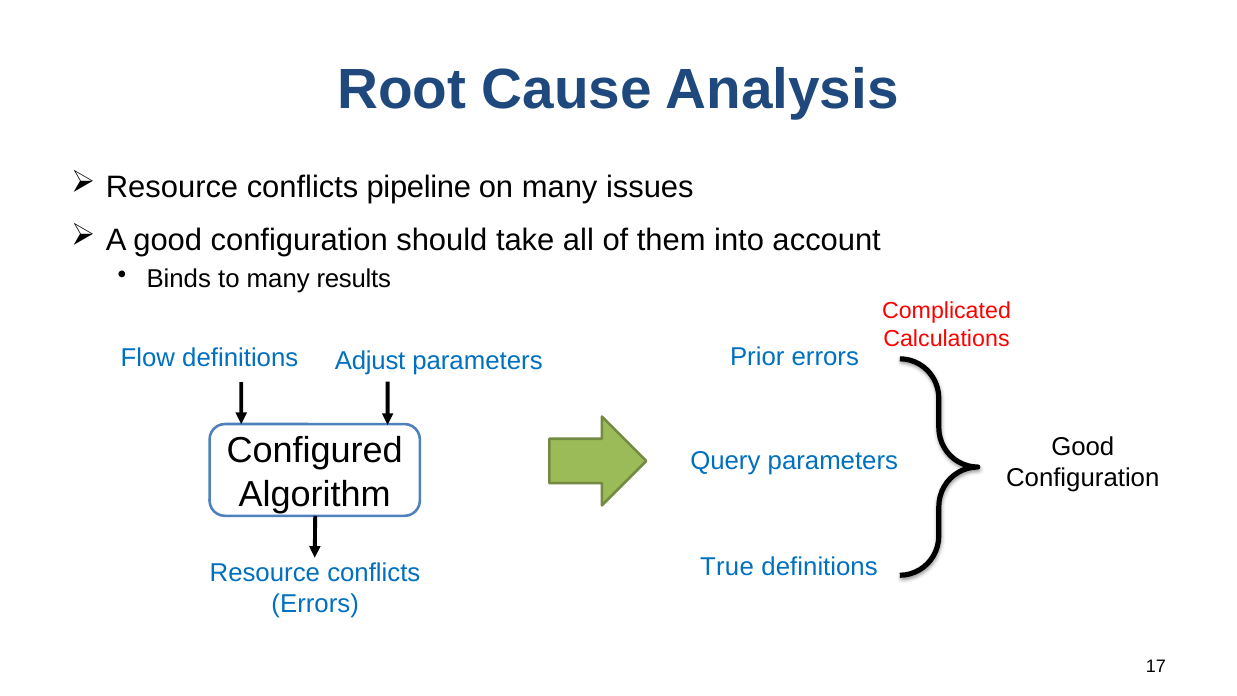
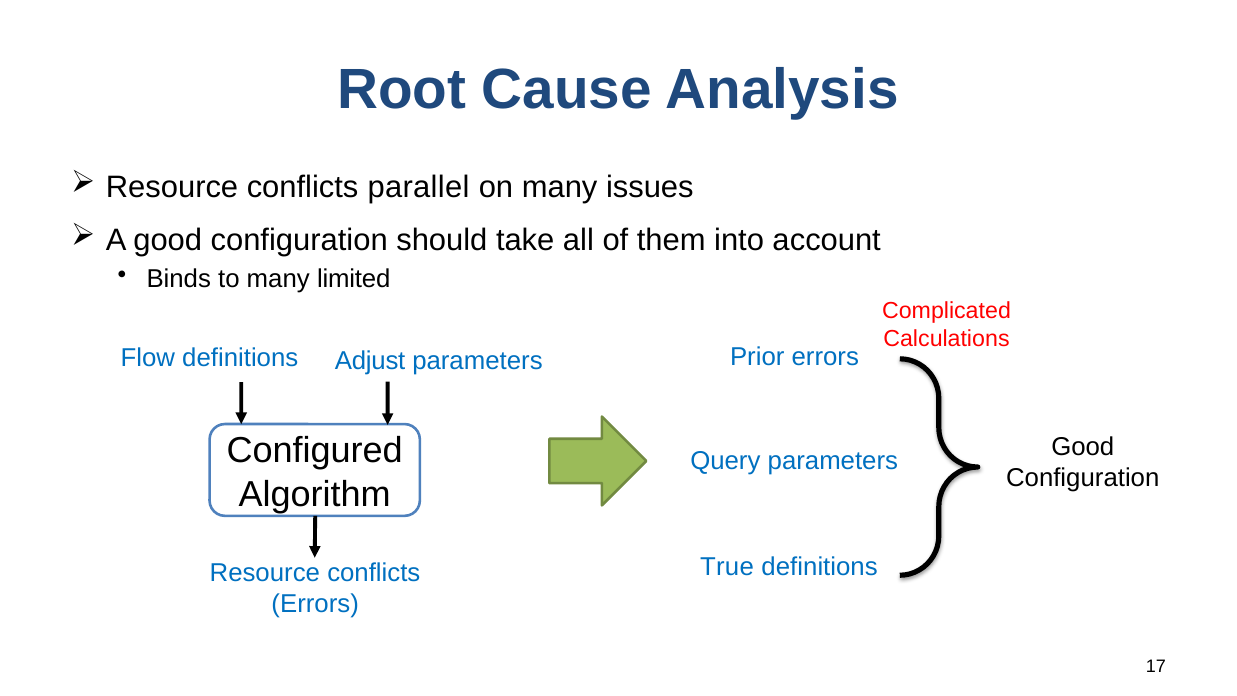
pipeline: pipeline -> parallel (418, 188)
results: results -> limited (354, 279)
